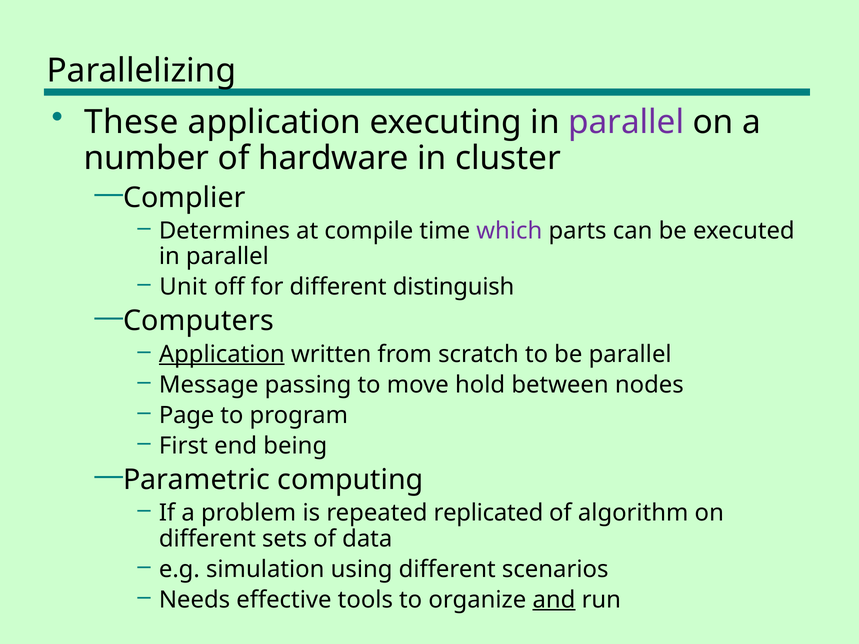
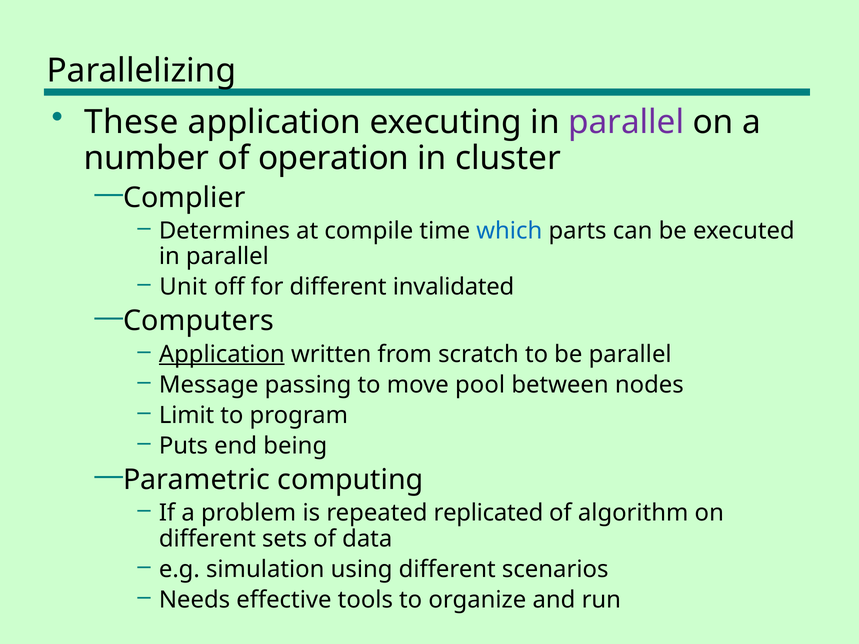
hardware: hardware -> operation (334, 158)
which colour: purple -> blue (509, 231)
distinguish: distinguish -> invalidated (454, 287)
hold: hold -> pool (480, 385)
Page: Page -> Limit (187, 415)
First: First -> Puts (183, 446)
and underline: present -> none (554, 600)
